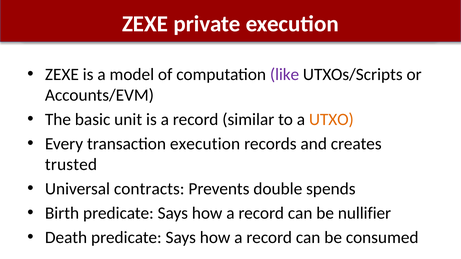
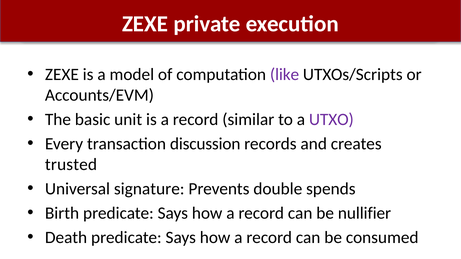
UTXO colour: orange -> purple (331, 120)
transaction execution: execution -> discussion (205, 144)
contracts: contracts -> signature (149, 189)
